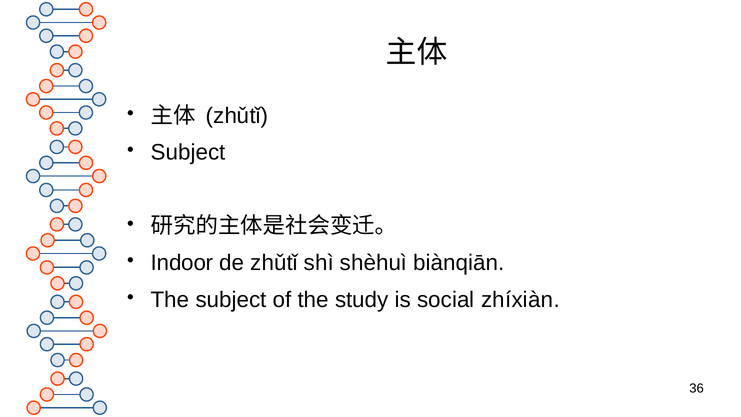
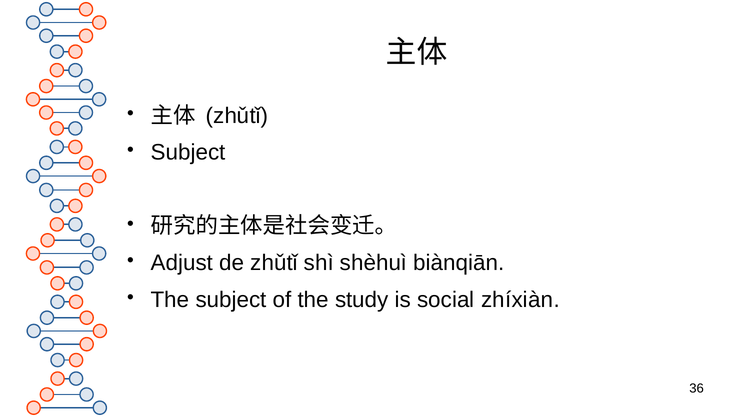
Indoor: Indoor -> Adjust (182, 263)
